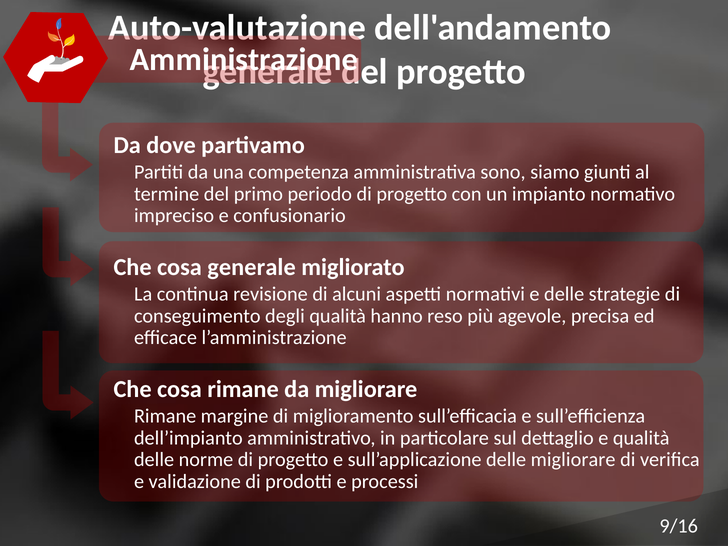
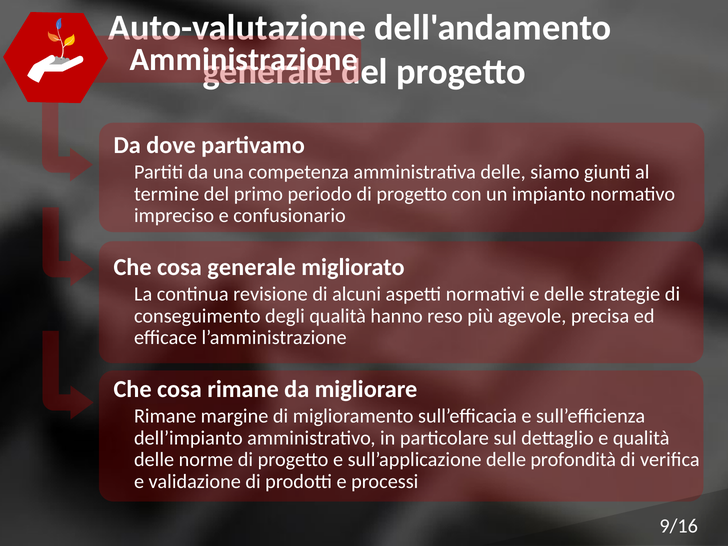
amministrativa sono: sono -> delle (503, 172)
delle migliorare: migliorare -> profondità (573, 460)
